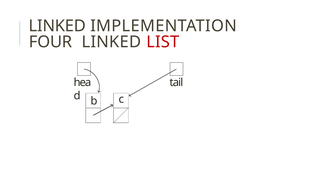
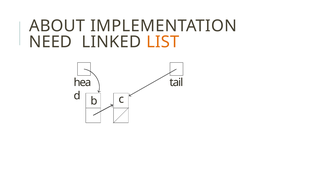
LINKED: LINKED -> ABOUT (57, 26)
FOUR: FOUR -> NEED (50, 42)
LIST colour: red -> orange (163, 42)
